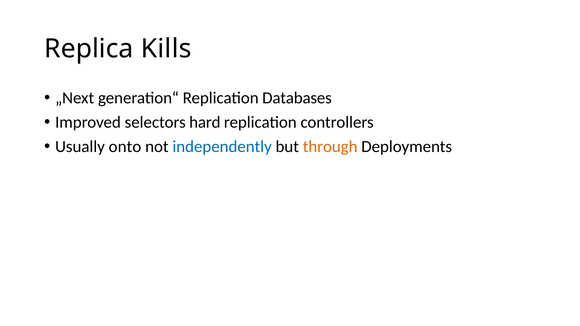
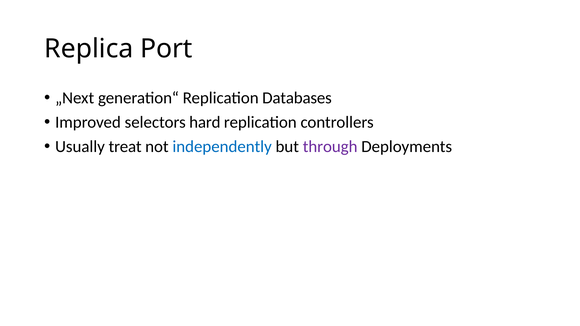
Kills: Kills -> Port (166, 49)
onto: onto -> treat (125, 147)
through colour: orange -> purple (330, 147)
